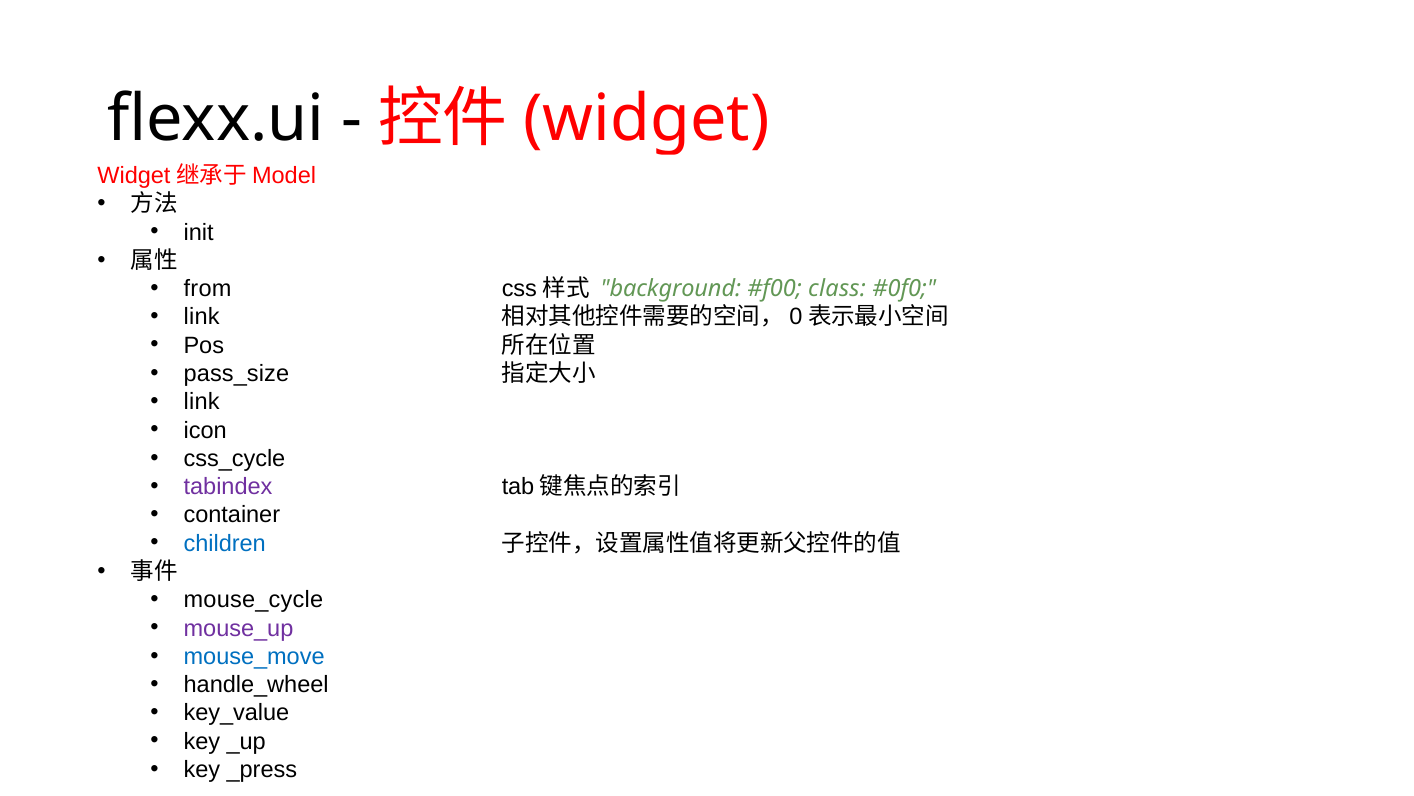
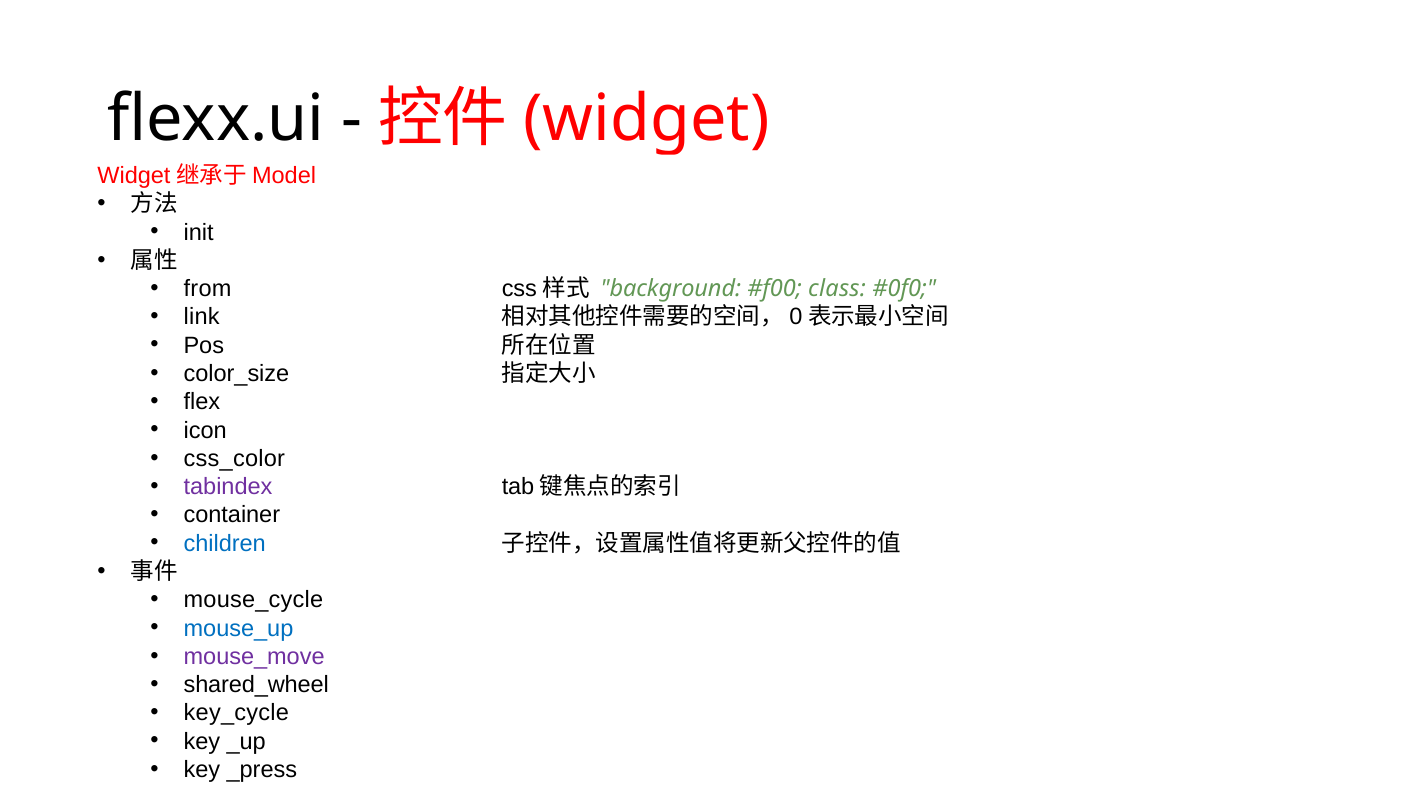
pass_size: pass_size -> color_size (236, 373)
link: link -> flex (202, 402)
css_cycle: css_cycle -> css_color (234, 458)
mouse_up colour: purple -> blue (239, 628)
mouse_move colour: blue -> purple (254, 656)
handle_wheel: handle_wheel -> shared_wheel (256, 684)
key_value: key_value -> key_cycle (236, 713)
